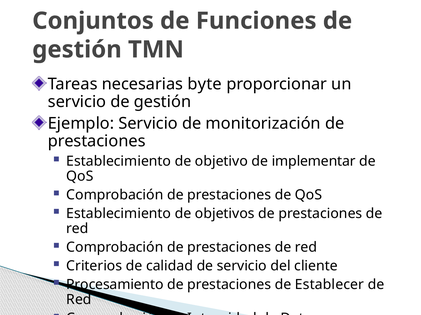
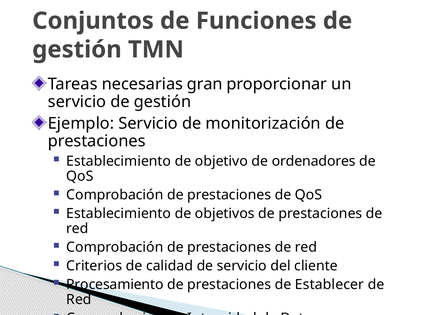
byte: byte -> gran (205, 84)
implementar: implementar -> ordenadores (314, 161)
